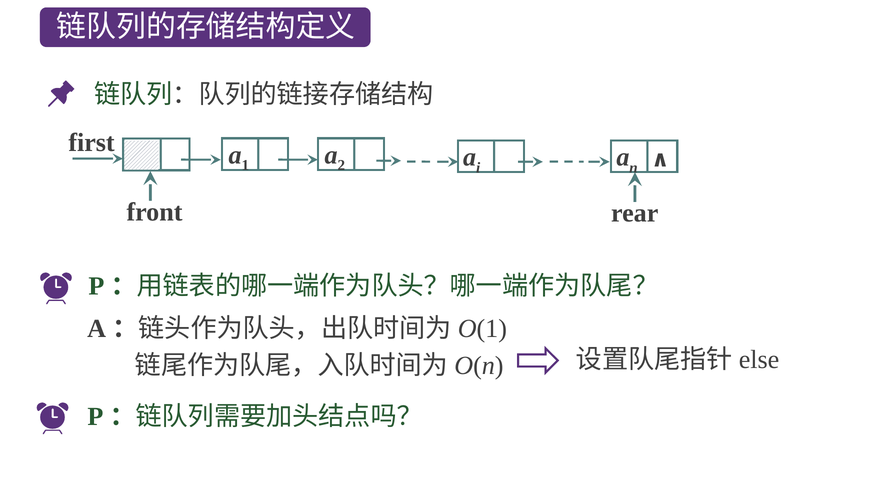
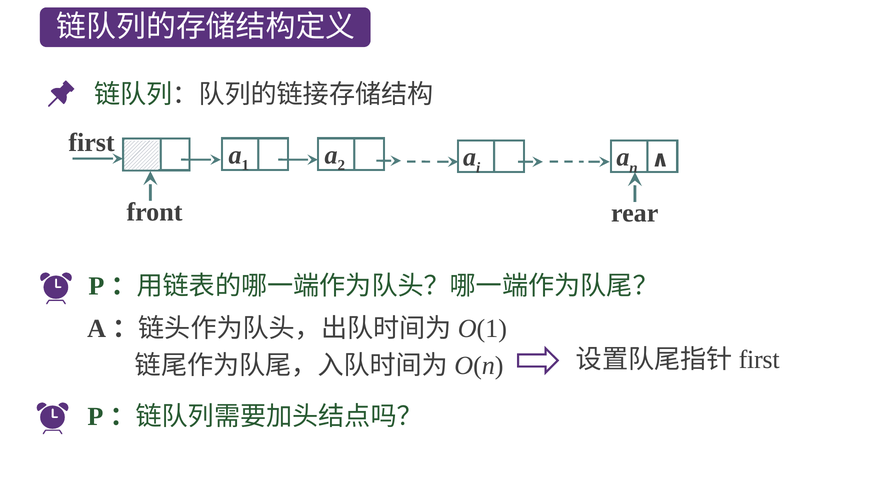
else: else -> first (759, 359)
